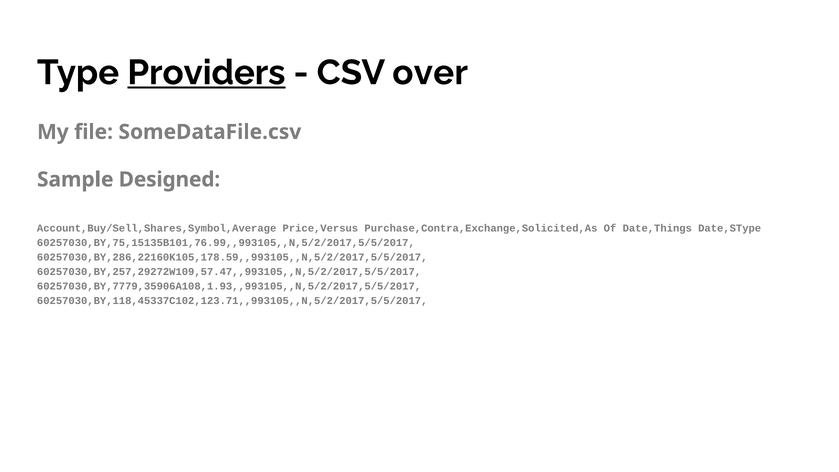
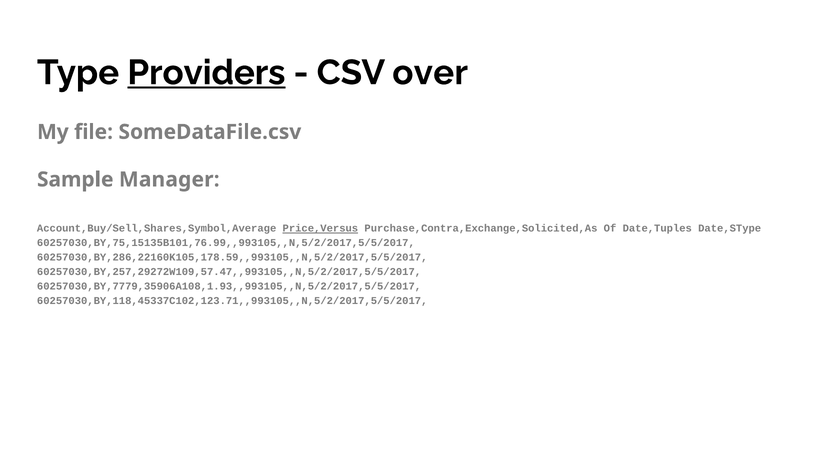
Designed: Designed -> Manager (169, 180)
Price,Versus underline: none -> present (320, 228)
Date,Things: Date,Things -> Date,Tuples (657, 228)
